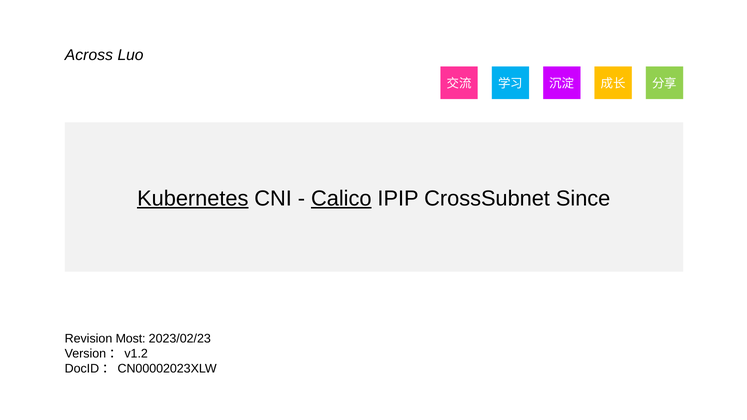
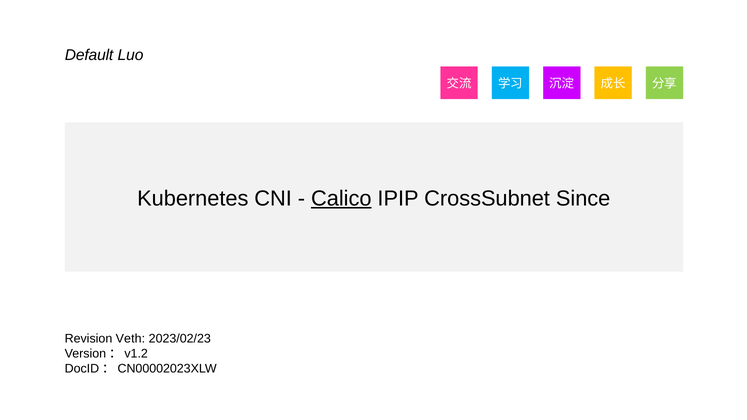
Across: Across -> Default (89, 55)
Kubernetes underline: present -> none (193, 199)
Most: Most -> Veth (130, 339)
